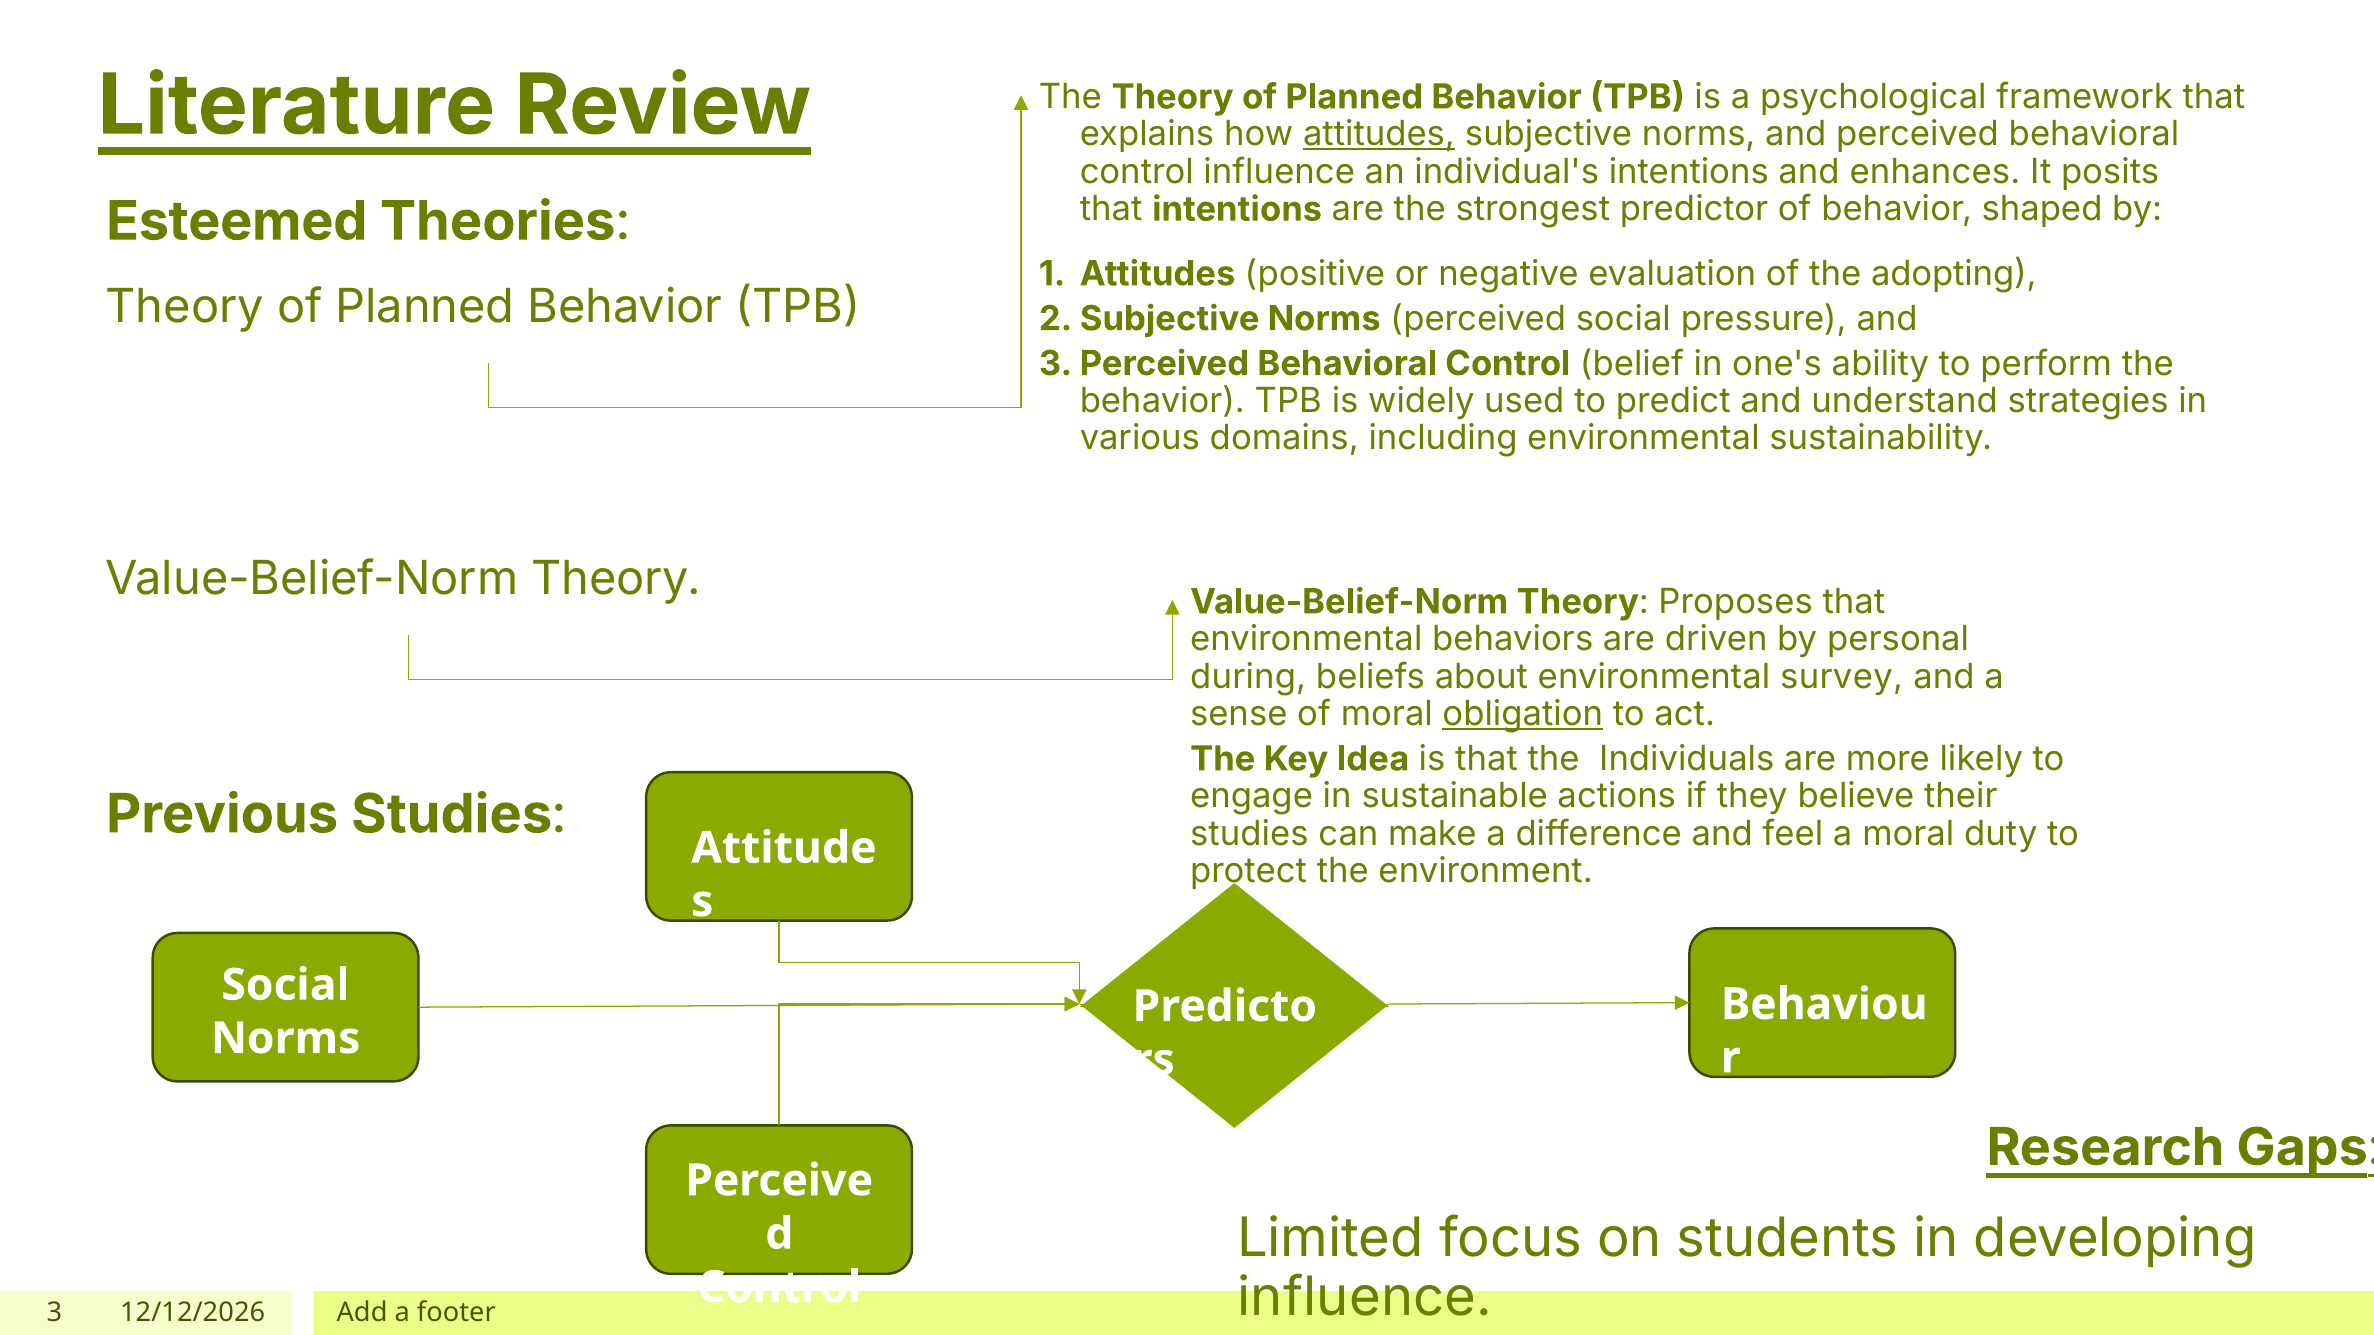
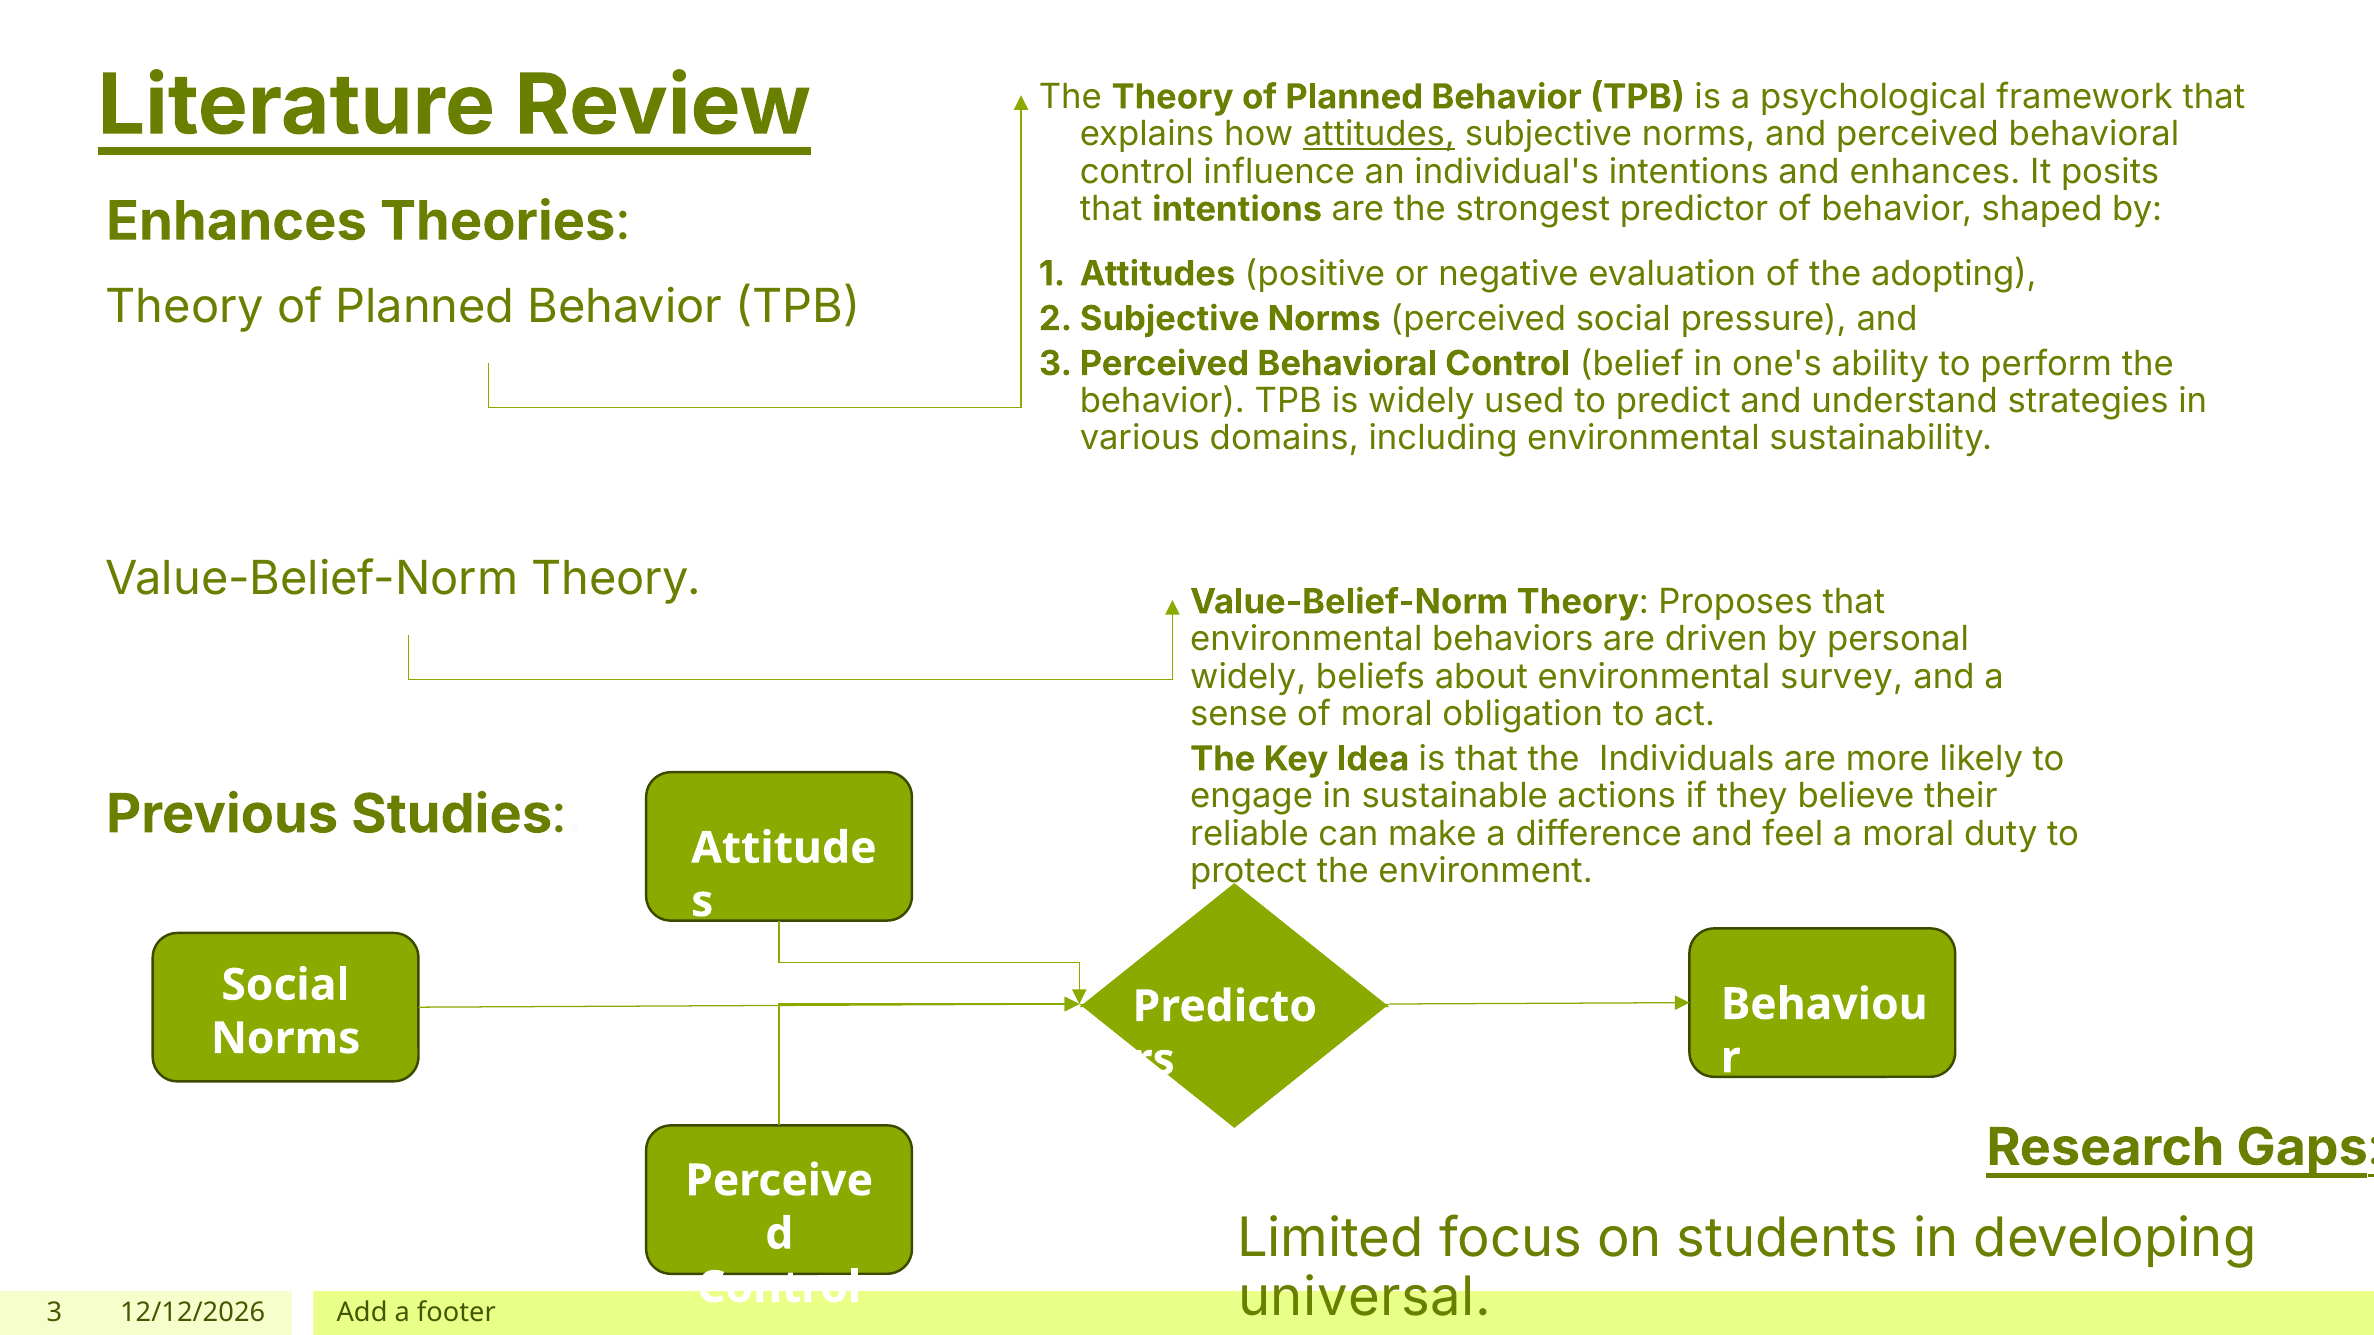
Esteemed: Esteemed -> Enhances (237, 222)
during: during -> widely (1248, 677)
obligation underline: present -> none (1523, 714)
studies: studies -> reliable (1249, 834)
influence: influence -> universal (1365, 1298)
